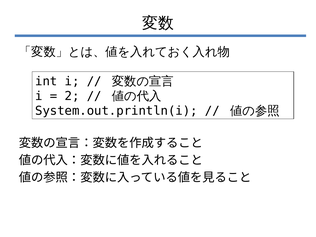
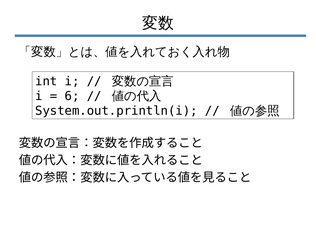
2: 2 -> 6 (72, 96)
